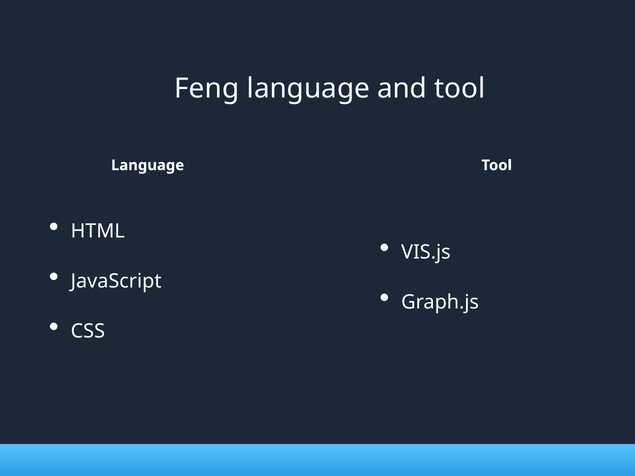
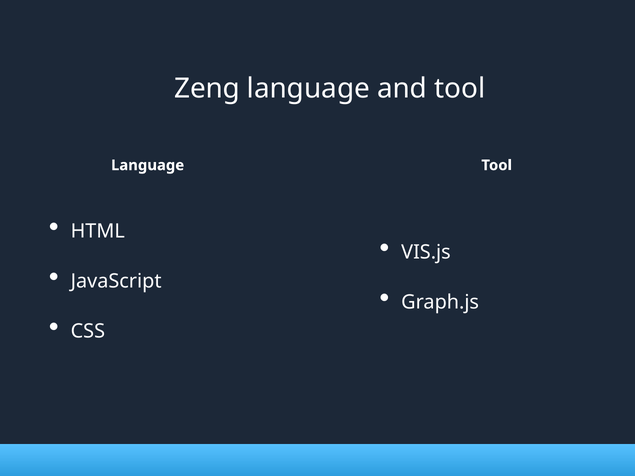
Feng: Feng -> Zeng (207, 89)
